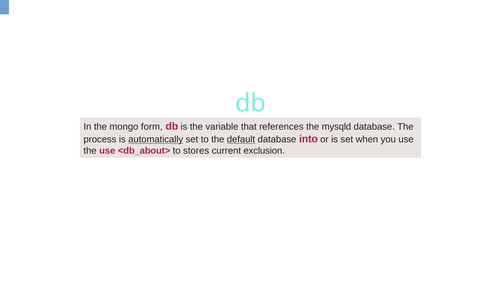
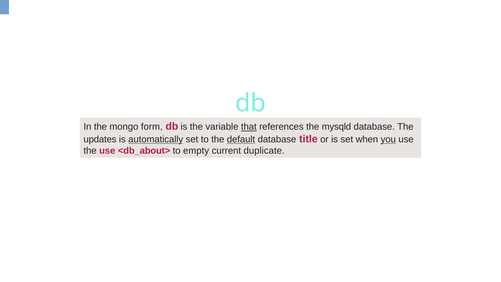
that underline: none -> present (249, 127)
process: process -> updates (100, 139)
into: into -> title (308, 139)
you underline: none -> present (388, 139)
stores: stores -> empty (196, 151)
exclusion: exclusion -> duplicate (264, 151)
